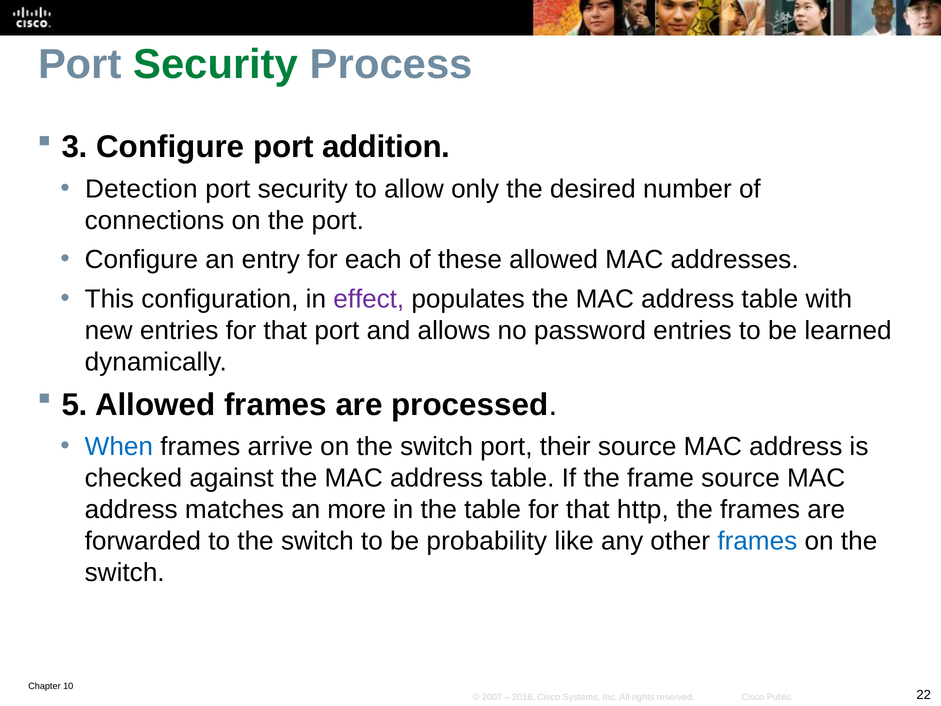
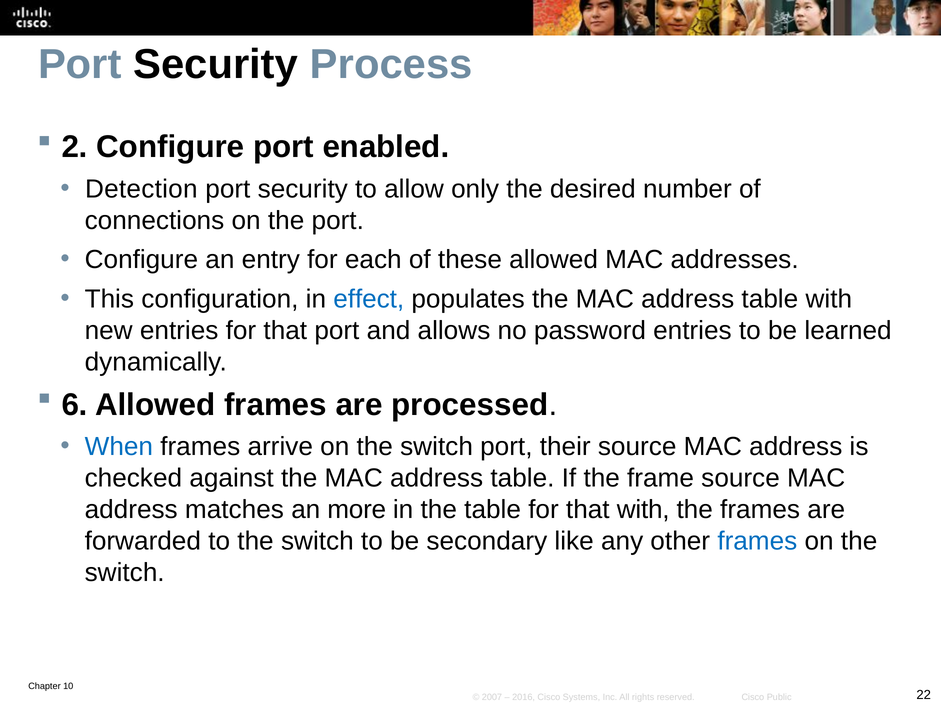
Security colour: green -> black (216, 65)
3: 3 -> 2 (75, 147)
addition: addition -> enabled (386, 147)
effect colour: purple -> blue (369, 299)
5: 5 -> 6 (75, 405)
that http: http -> with (643, 509)
probability: probability -> secondary (487, 541)
